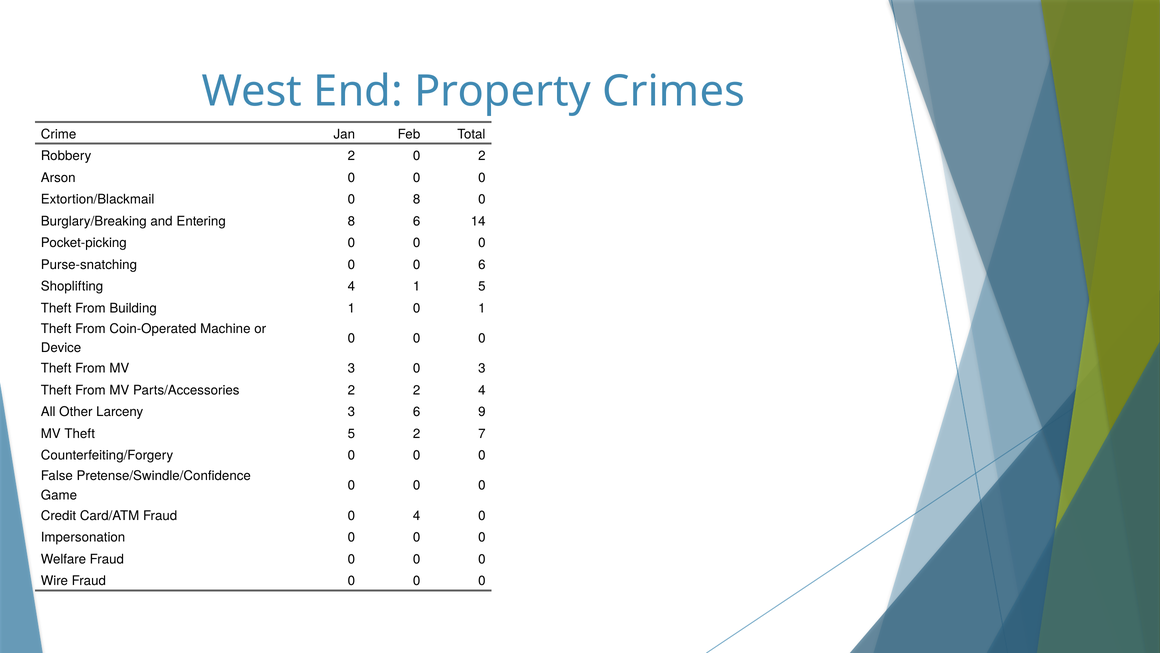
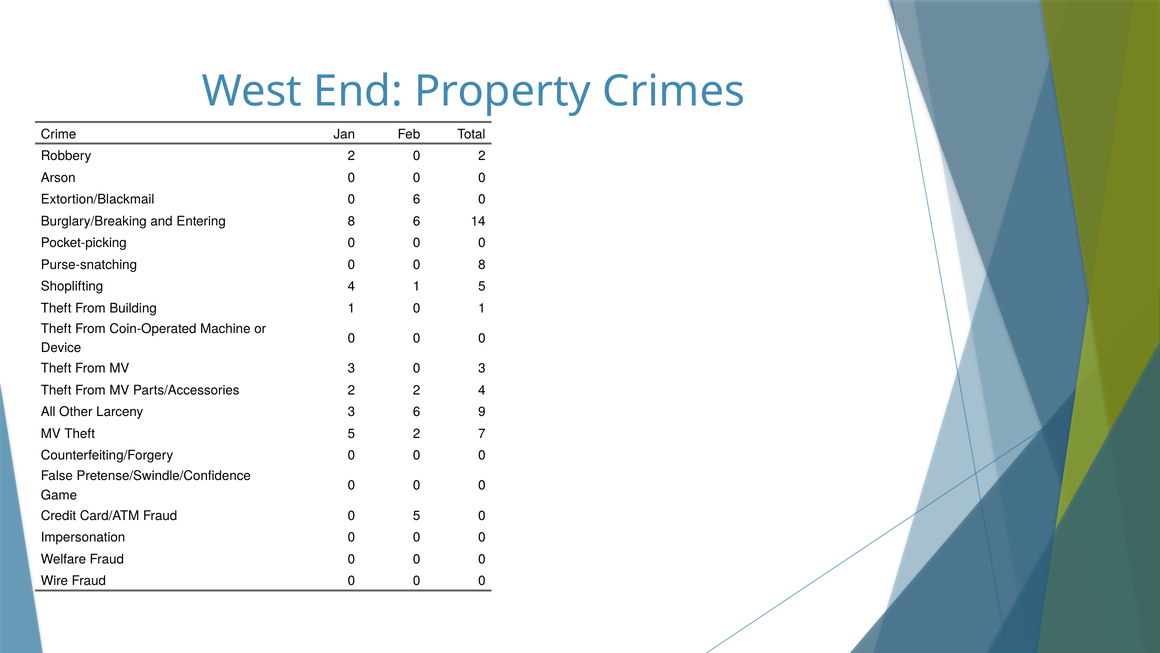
0 8: 8 -> 6 (417, 199)
0 6: 6 -> 8 (482, 265)
0 4: 4 -> 5 (417, 515)
